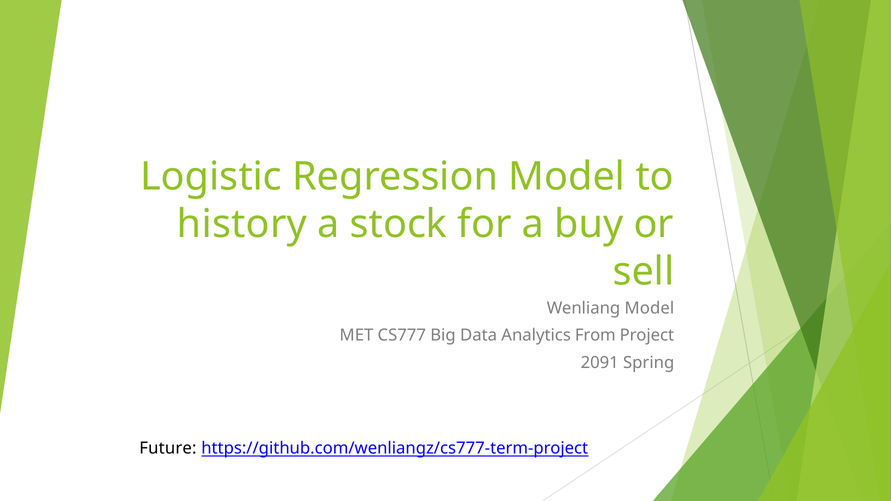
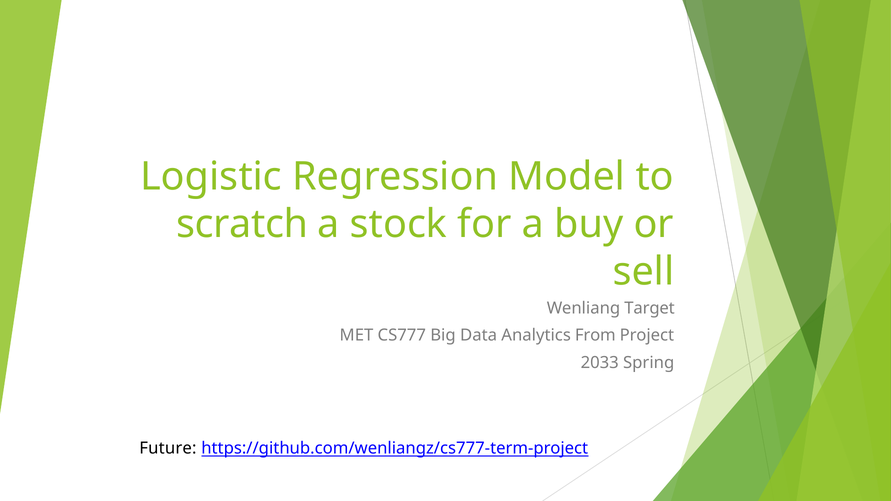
history: history -> scratch (242, 224)
Wenliang Model: Model -> Target (650, 308)
2091: 2091 -> 2033 (600, 363)
